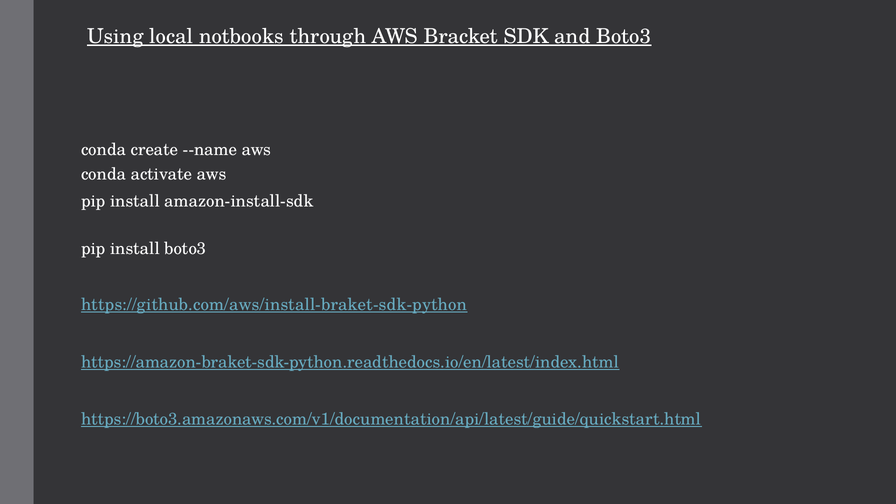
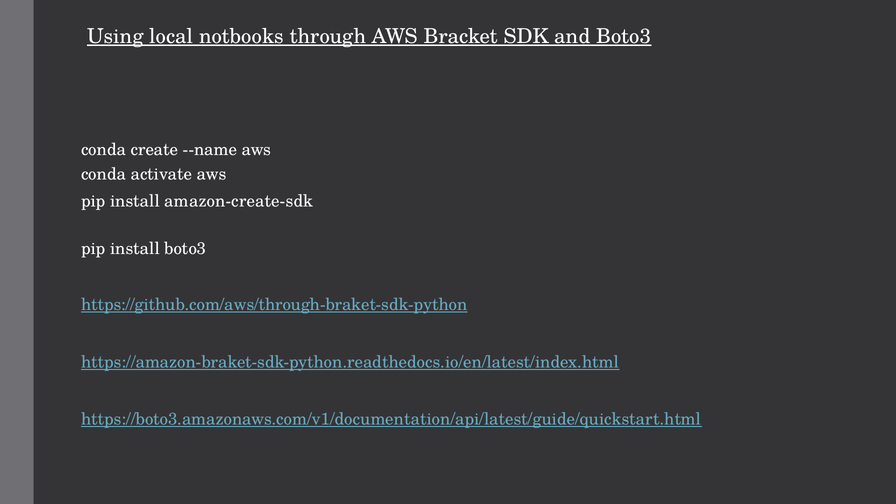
amazon-install-sdk: amazon-install-sdk -> amazon-create-sdk (239, 201)
https://github.com/aws/install-braket-sdk-python: https://github.com/aws/install-braket-sdk-python -> https://github.com/aws/through-braket-sdk-python (274, 305)
